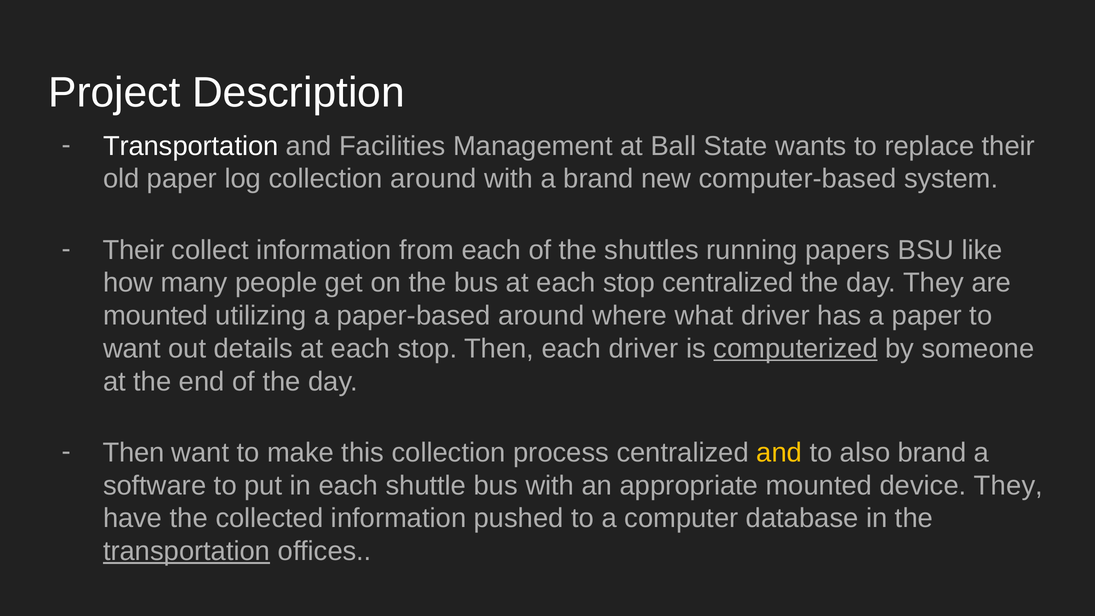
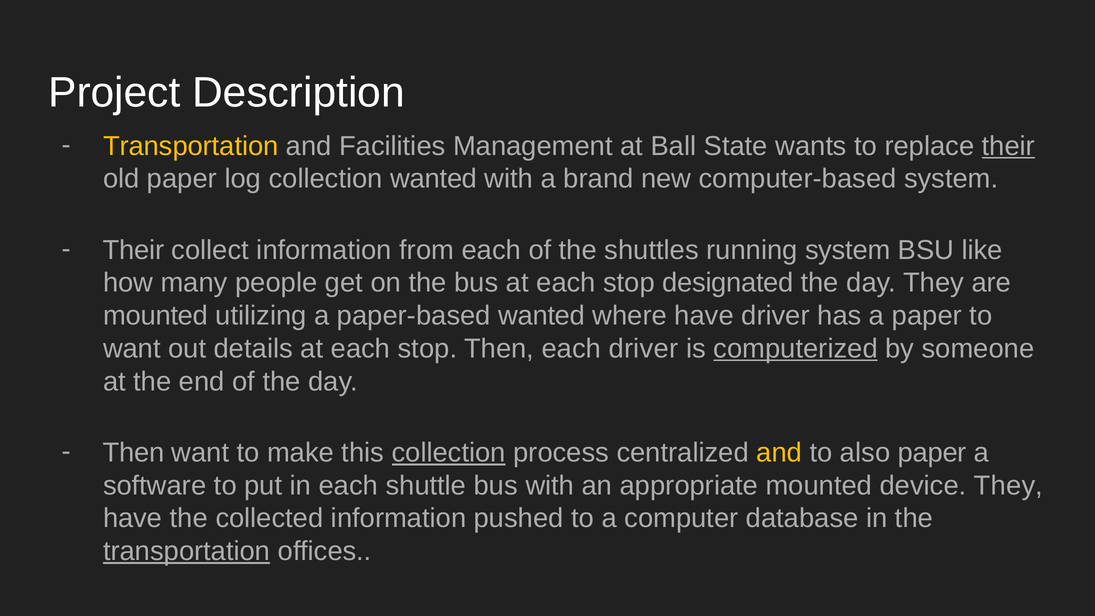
Transportation colour: white -> yellow (191, 146)
their underline: none -> present (1008, 146)
collection around: around -> wanted (434, 179)
running papers: papers -> system (848, 250)
stop centralized: centralized -> designated (728, 283)
paper-based around: around -> wanted (542, 316)
where what: what -> have (704, 316)
collection underline: none -> present (449, 453)
also brand: brand -> paper (932, 453)
